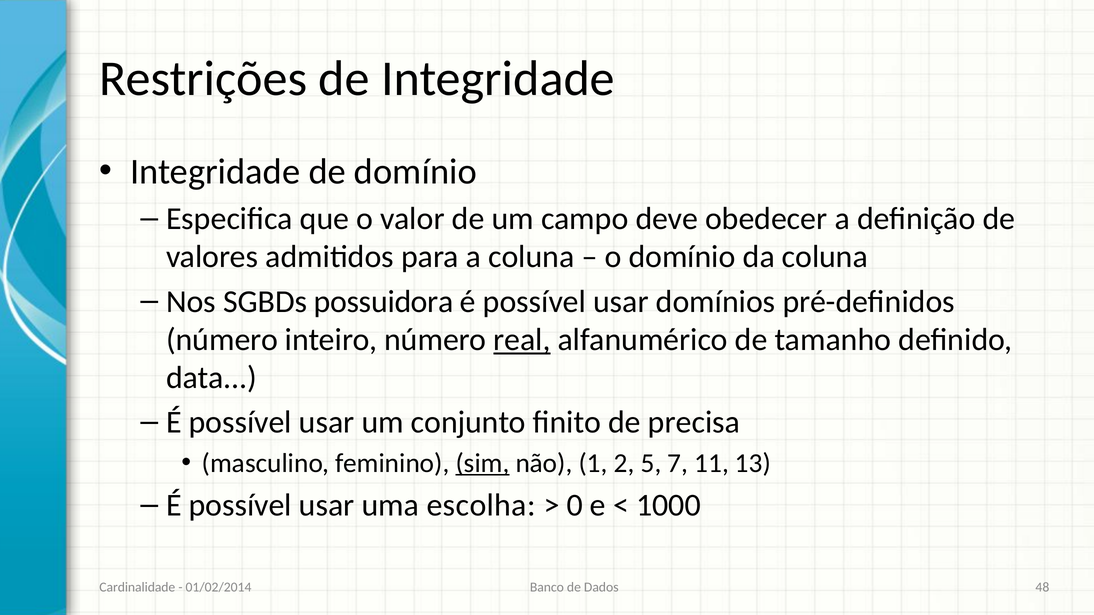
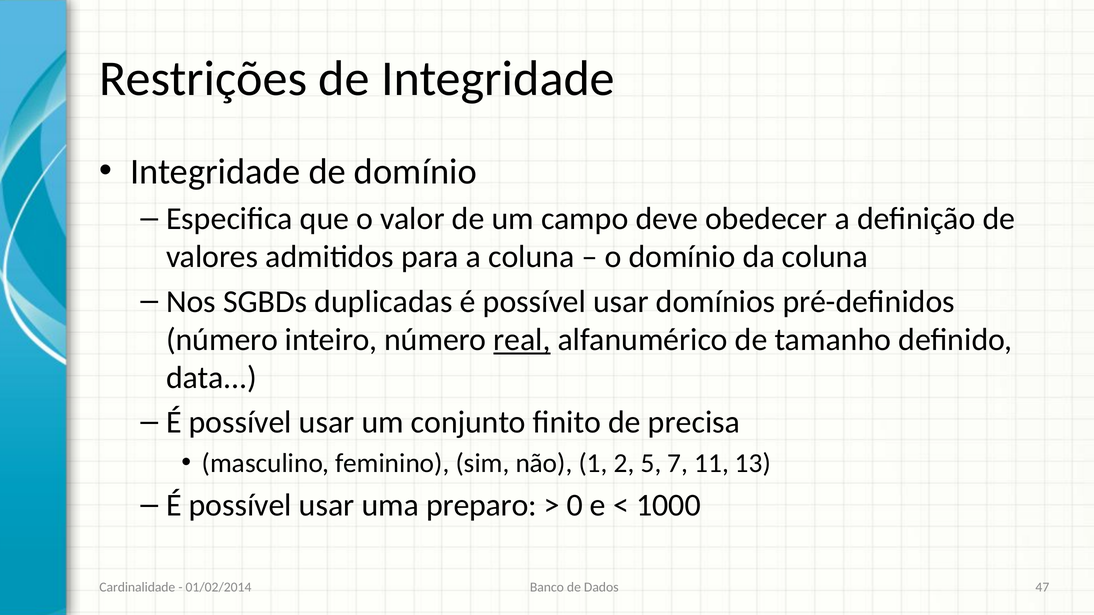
possuidora: possuidora -> duplicadas (384, 302)
sim underline: present -> none (482, 463)
escolha: escolha -> preparo (481, 506)
48: 48 -> 47 (1042, 588)
